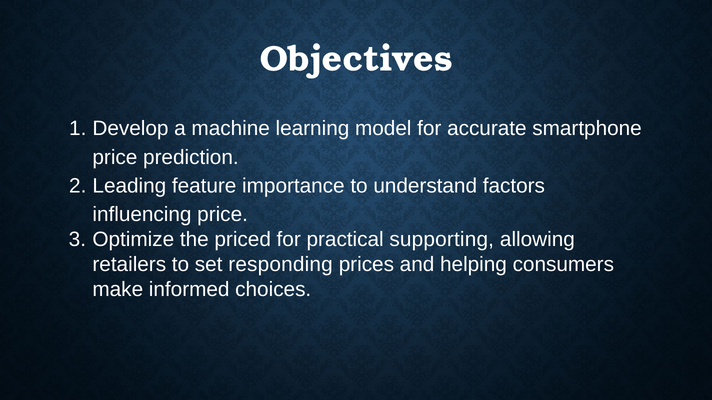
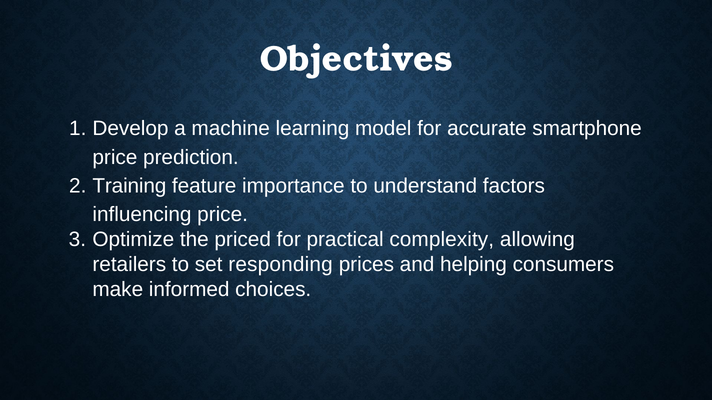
Leading: Leading -> Training (129, 186)
supporting: supporting -> complexity (442, 240)
